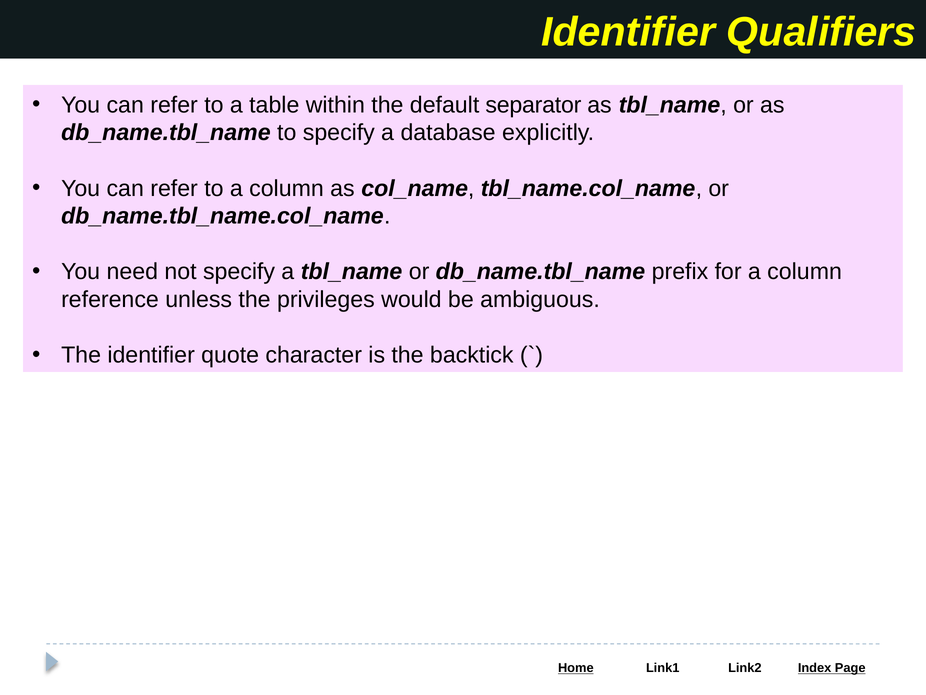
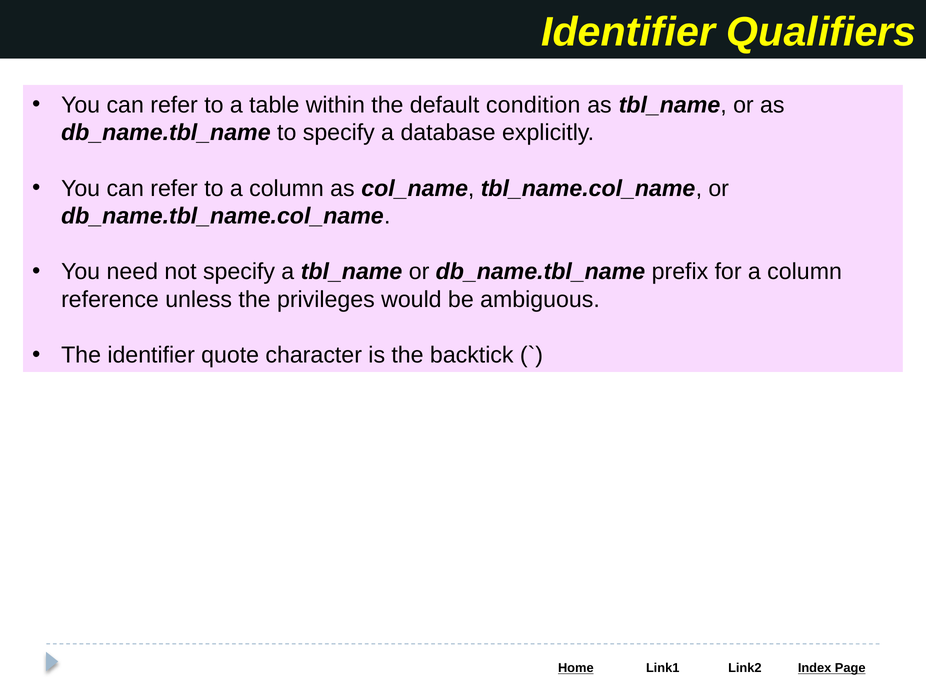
separator: separator -> condition (533, 105)
